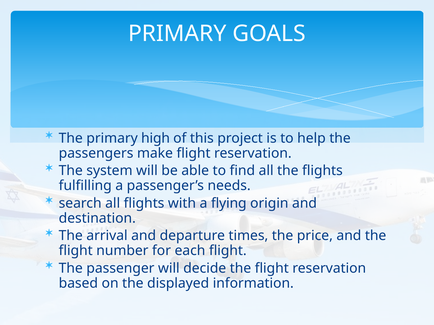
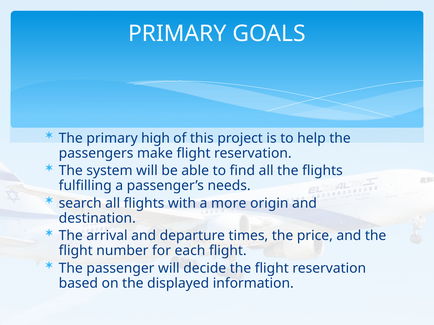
flying: flying -> more (229, 204)
